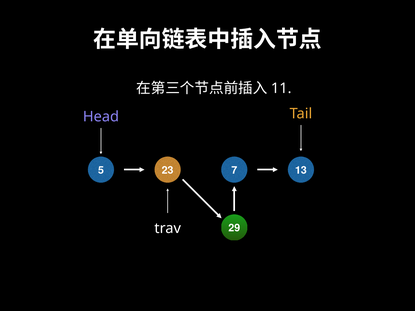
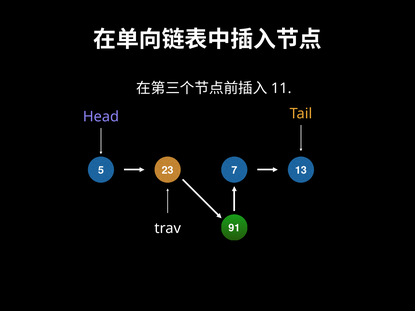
29: 29 -> 91 (234, 228)
